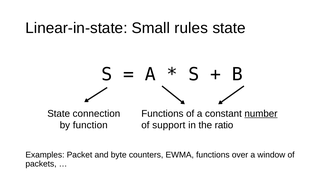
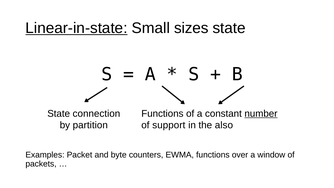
Linear-in-state underline: none -> present (76, 28)
rules: rules -> sizes (191, 28)
function: function -> partition (90, 125)
ratio: ratio -> also (224, 125)
